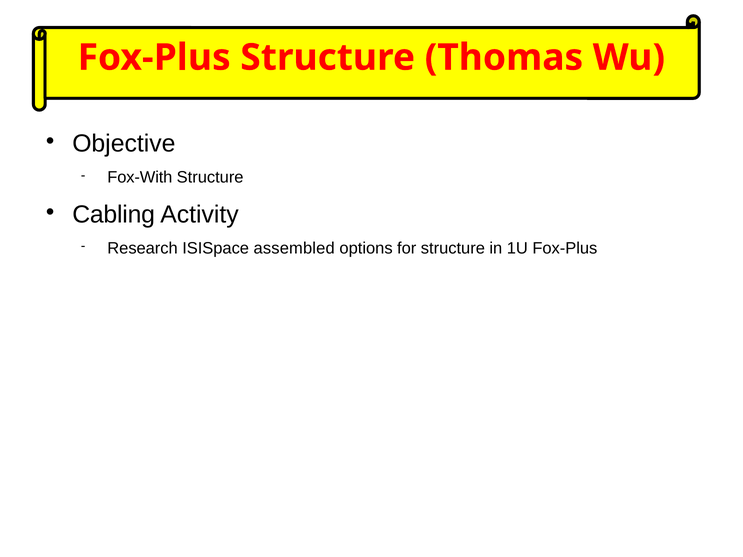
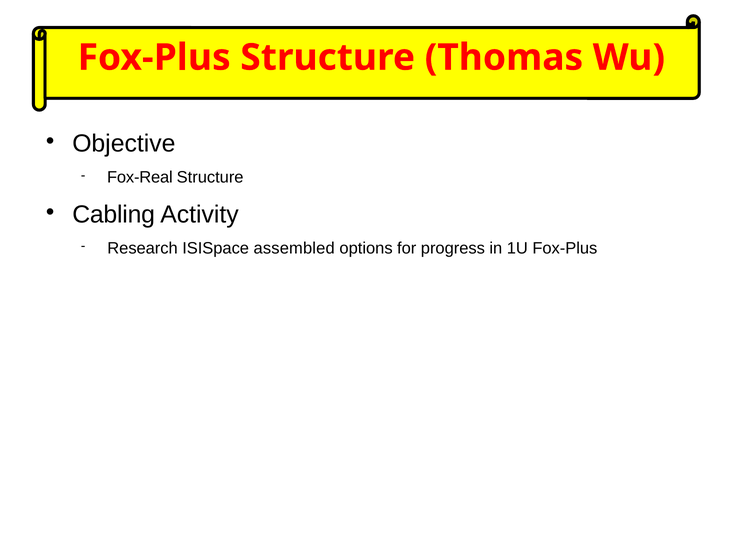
Fox-With: Fox-With -> Fox-Real (140, 178)
for structure: structure -> progress (453, 248)
